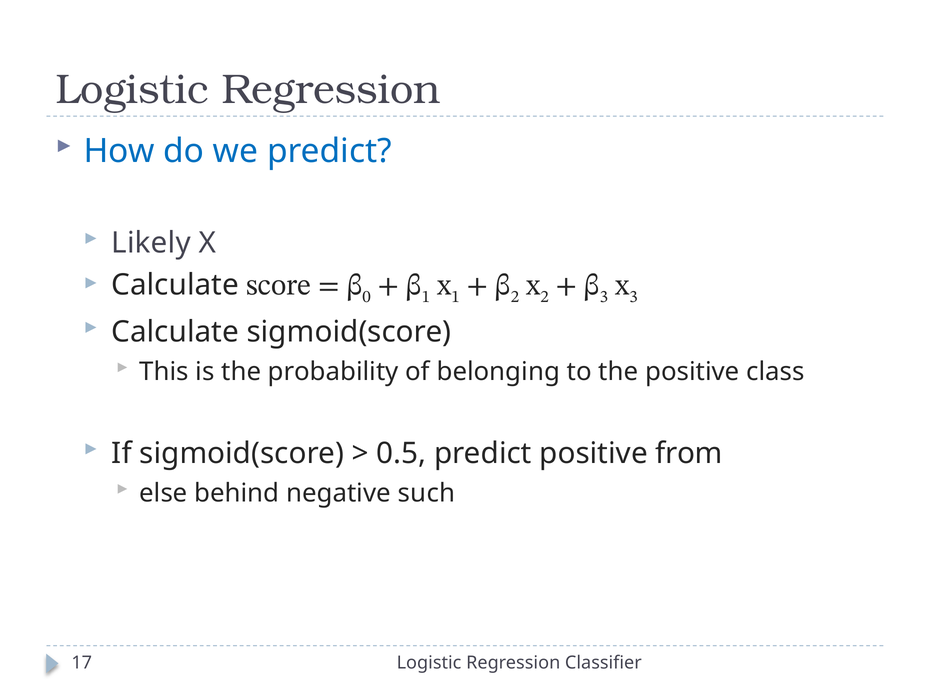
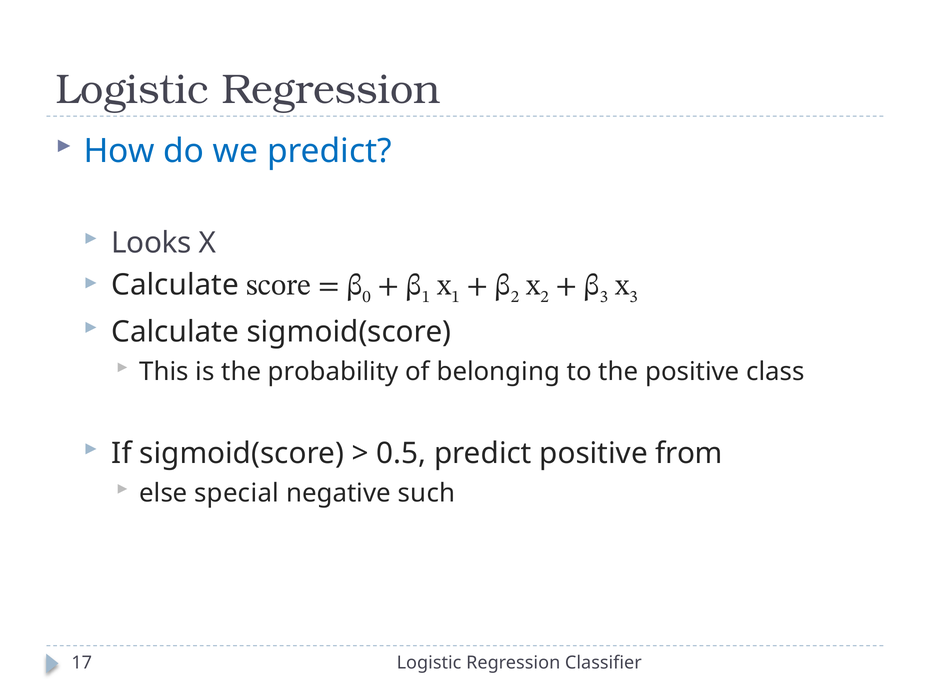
Likely: Likely -> Looks (151, 243)
behind: behind -> special (237, 493)
